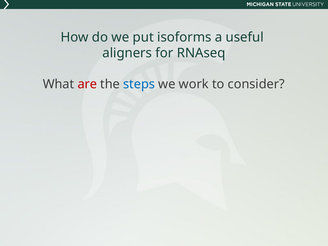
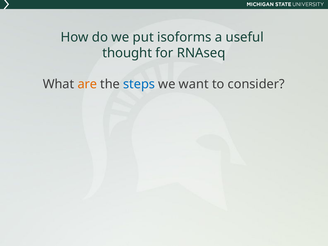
aligners: aligners -> thought (127, 53)
are colour: red -> orange (87, 84)
work: work -> want (194, 84)
